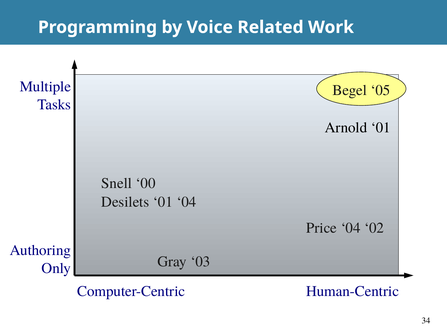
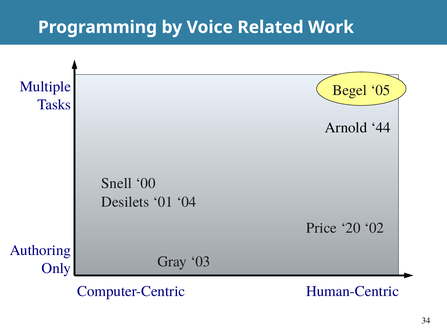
Arnold 01: 01 -> 44 (381, 128)
Price 04: 04 -> 20 (351, 228)
